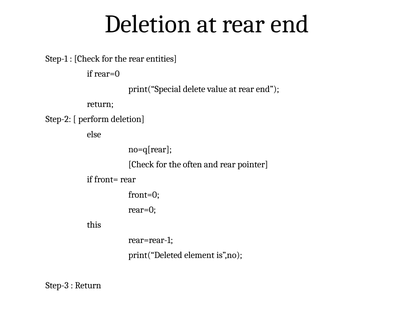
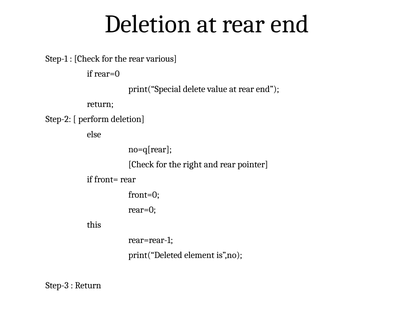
entities: entities -> various (162, 59)
often: often -> right (192, 164)
